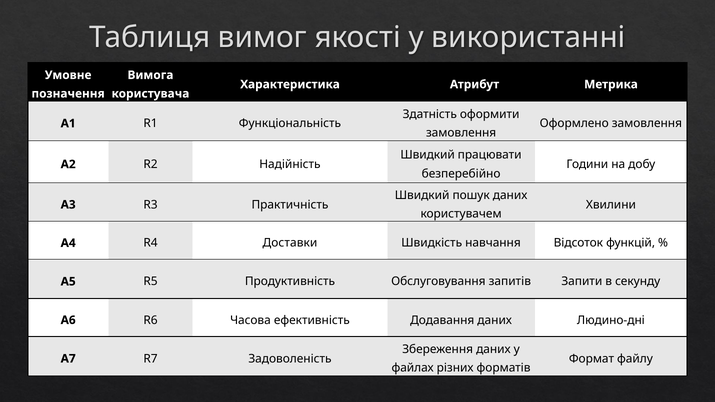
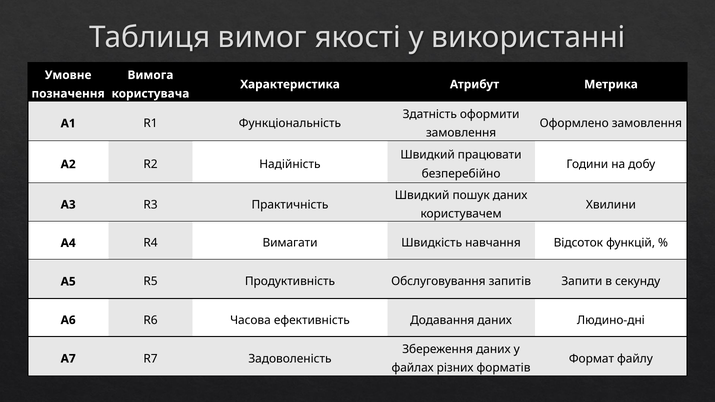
Доставки: Доставки -> Вимагати (290, 243)
